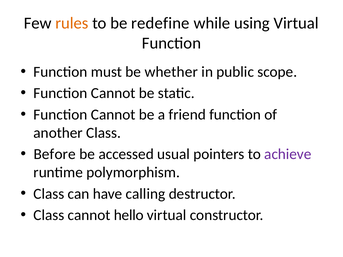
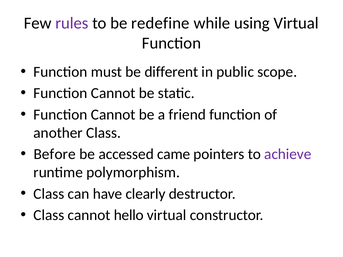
rules colour: orange -> purple (72, 23)
whether: whether -> different (171, 72)
usual: usual -> came (174, 154)
calling: calling -> clearly (146, 194)
